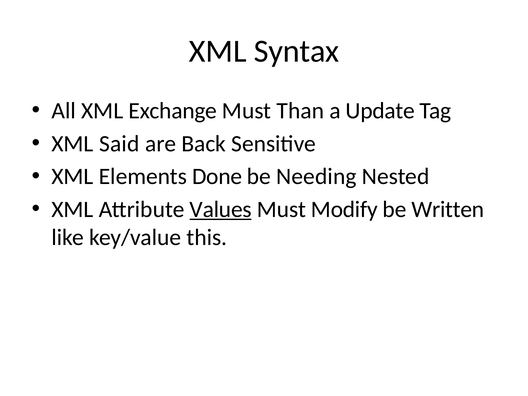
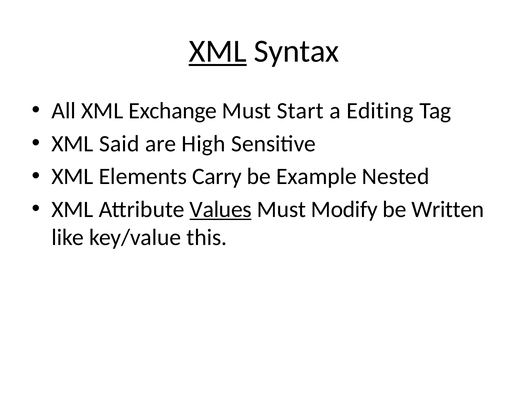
XML underline: none -> present (218, 51)
Than: Than -> Start (300, 111)
Update: Update -> Editing (380, 111)
Back: Back -> High (204, 144)
Done: Done -> Carry (217, 176)
Needing: Needing -> Example (316, 176)
